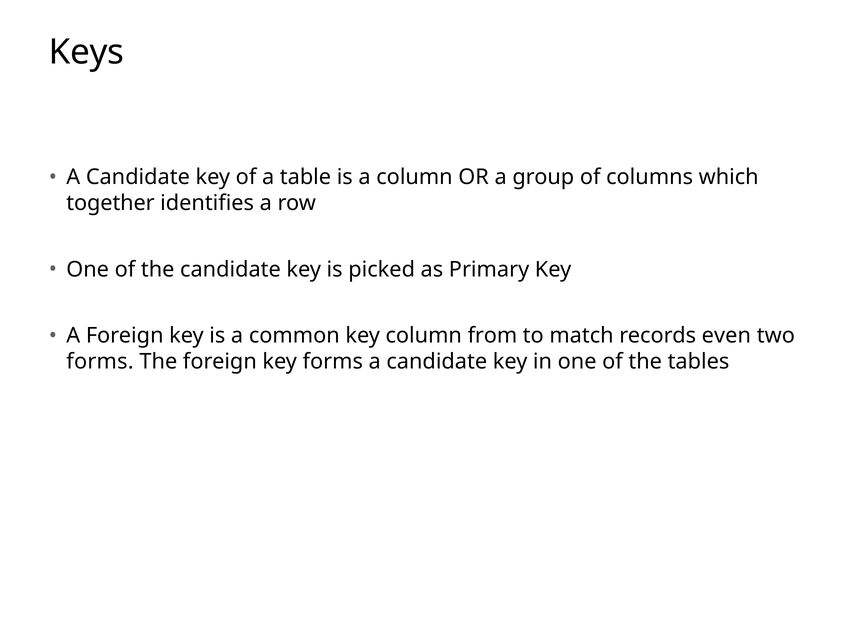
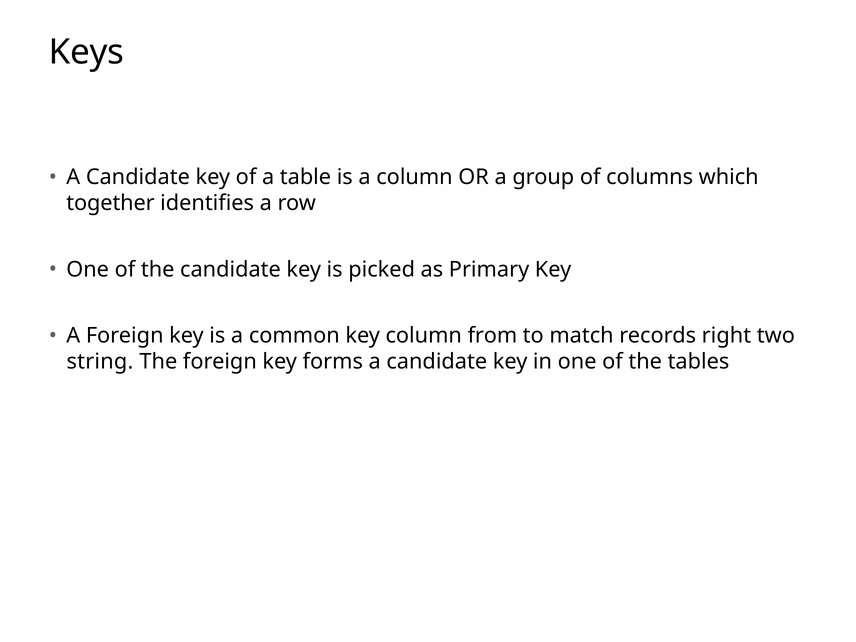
even: even -> right (726, 336)
forms: forms -> string (100, 362)
